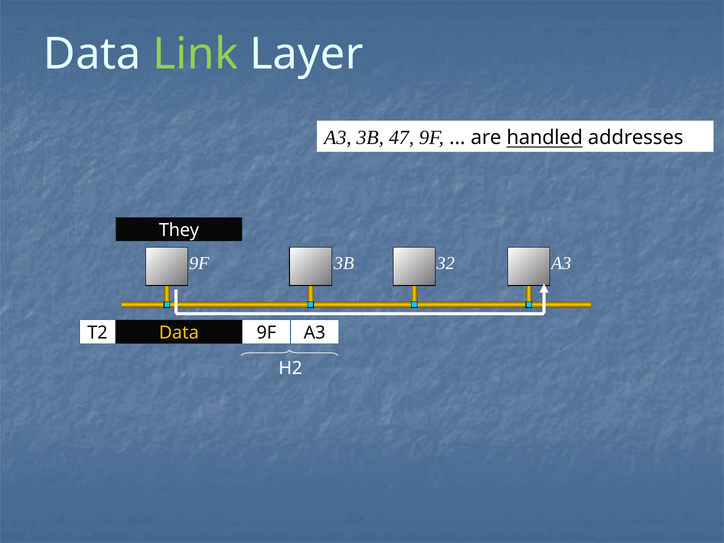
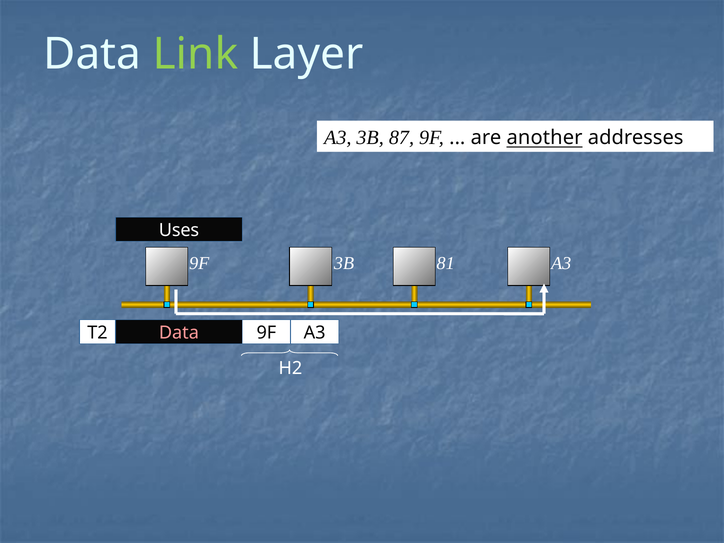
47: 47 -> 87 (401, 138)
handled: handled -> another (545, 138)
They: They -> Uses (179, 230)
32: 32 -> 81 (446, 263)
Data colour: yellow -> pink (179, 333)
